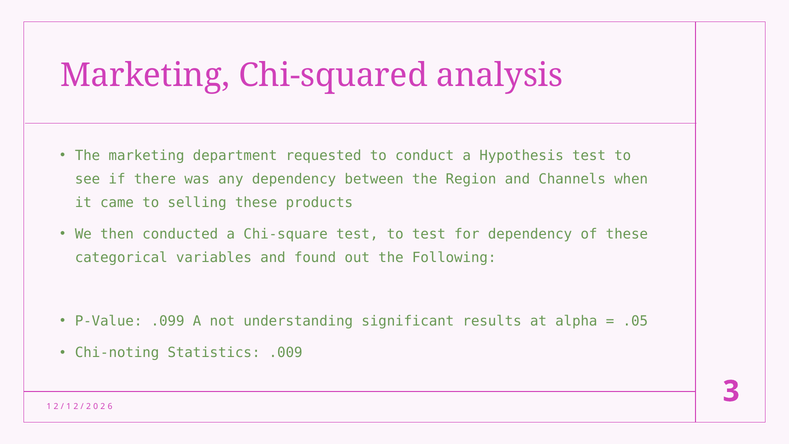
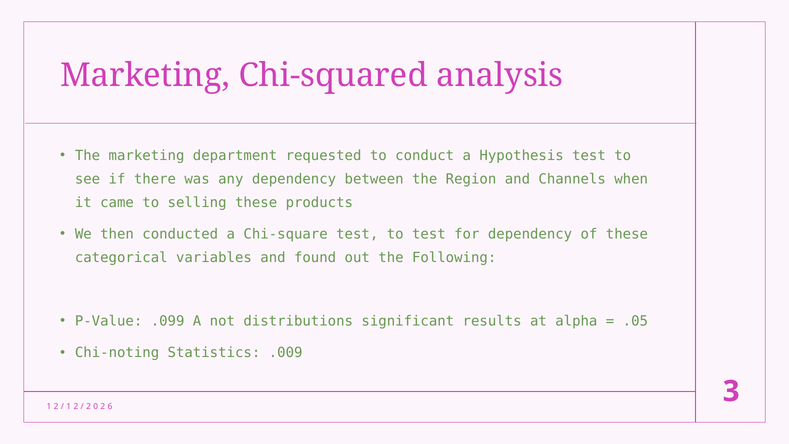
understanding: understanding -> distributions (298, 321)
